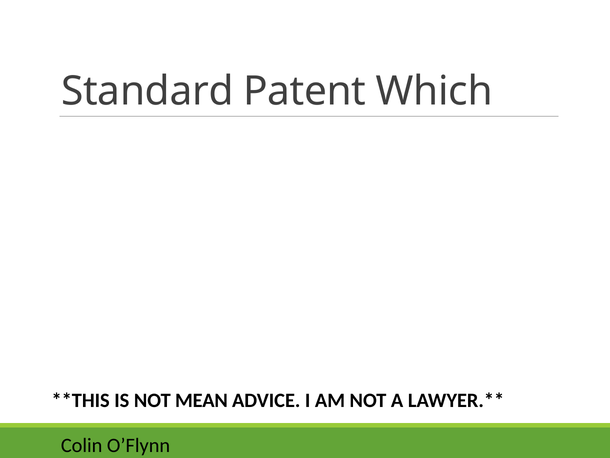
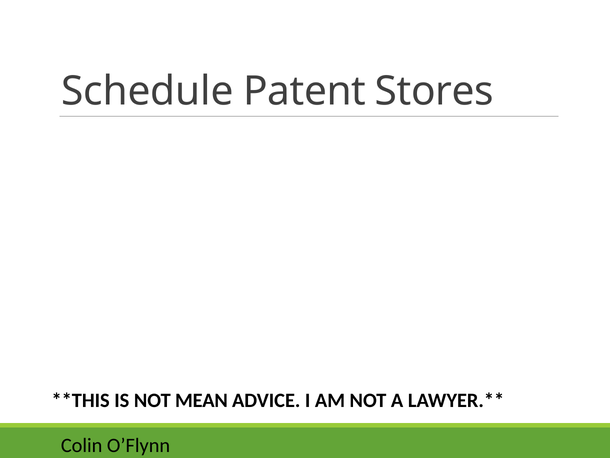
Standard: Standard -> Schedule (147, 91)
Which: Which -> Stores (434, 91)
